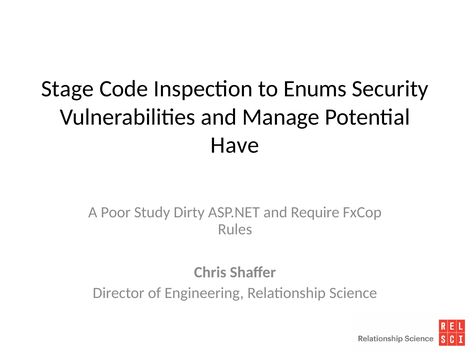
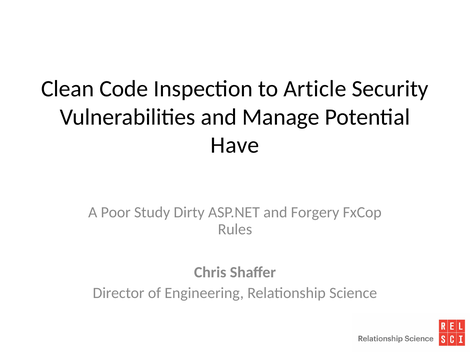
Stage: Stage -> Clean (68, 89)
Enums: Enums -> Article (315, 89)
Require: Require -> Forgery (315, 213)
